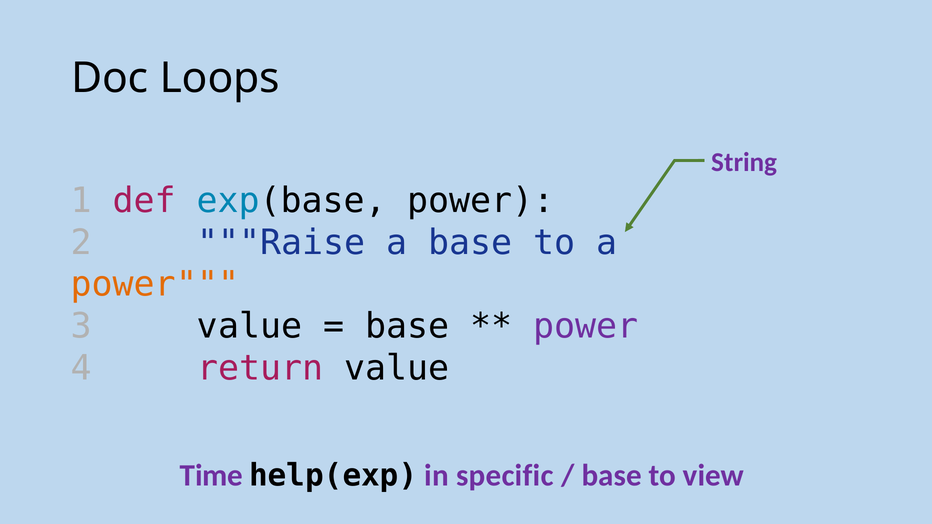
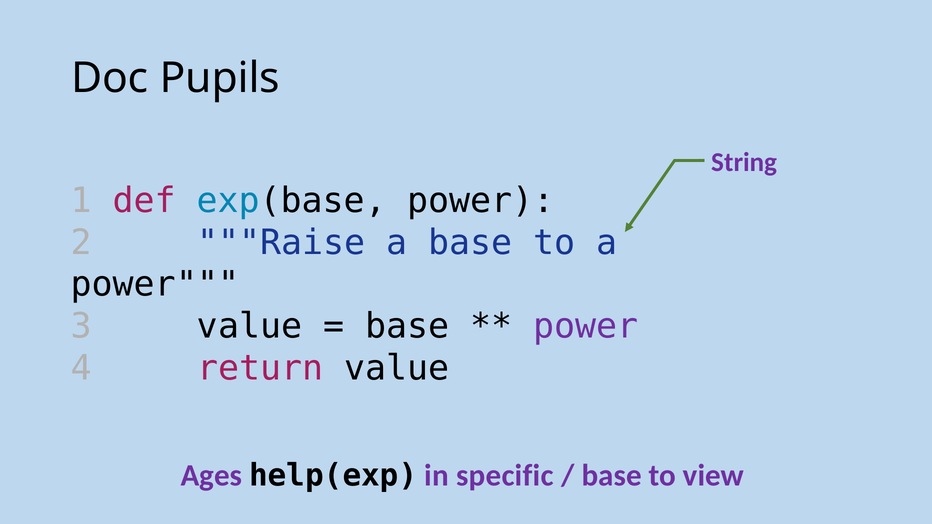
Loops: Loops -> Pupils (220, 78)
power colour: orange -> black (155, 285)
Time: Time -> Ages (211, 476)
